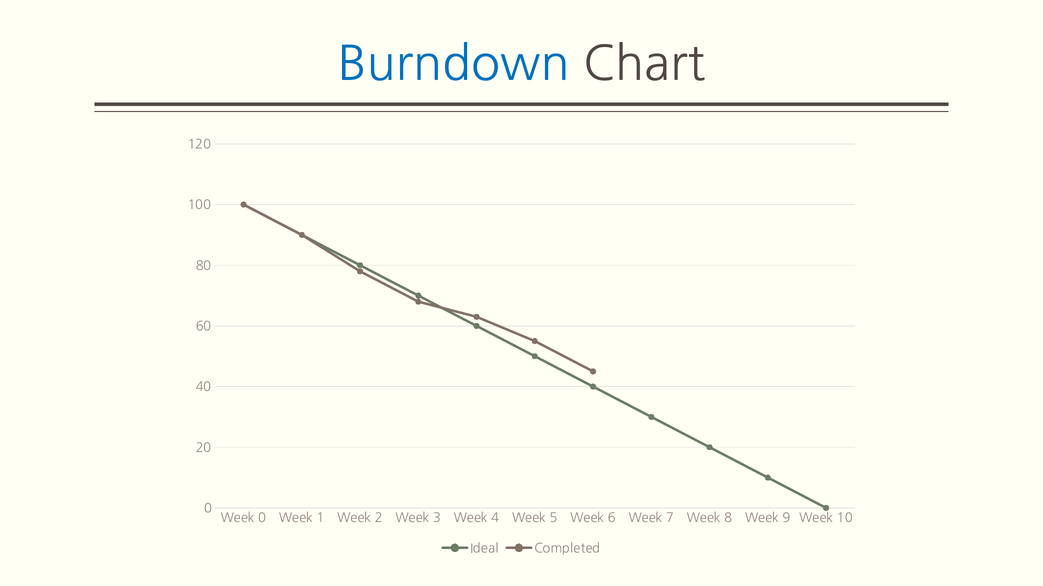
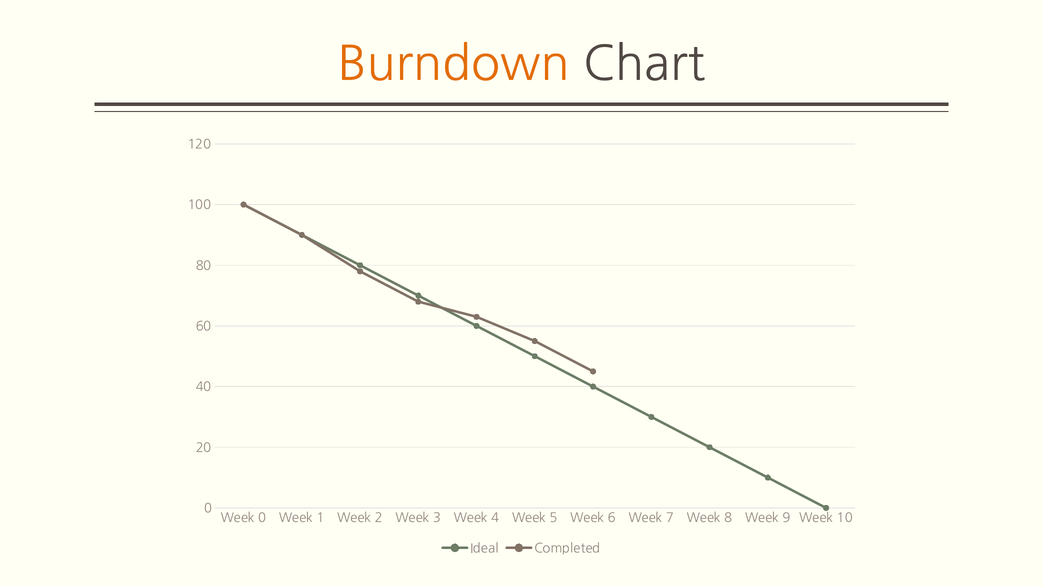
Burndown colour: blue -> orange (454, 64)
